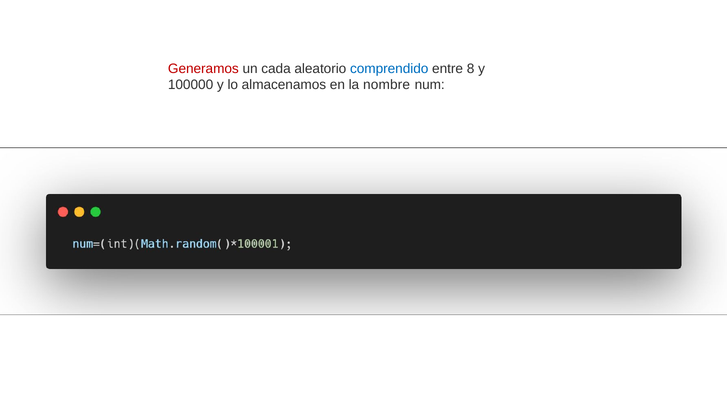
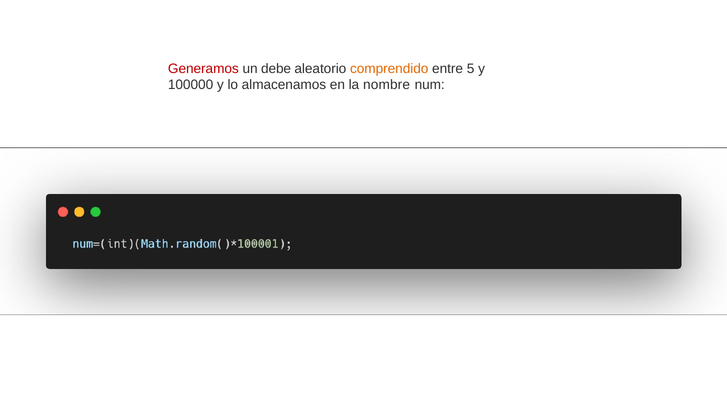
cada: cada -> debe (276, 69)
comprendido colour: blue -> orange (389, 69)
8: 8 -> 5 (471, 69)
